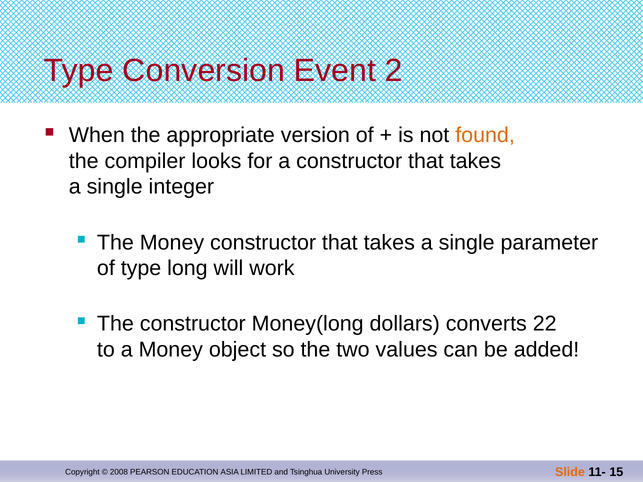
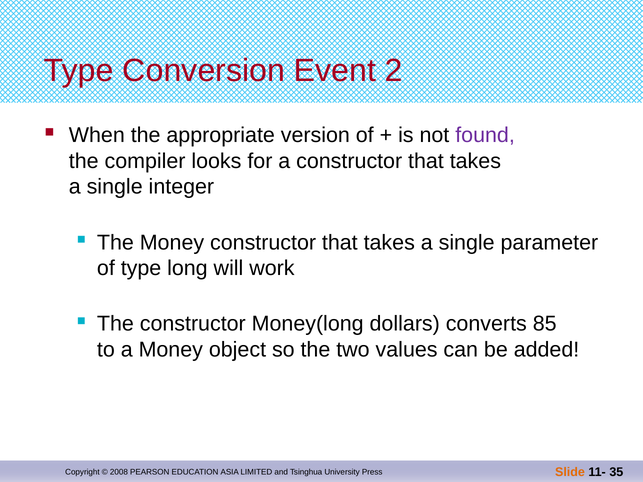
found colour: orange -> purple (485, 135)
22: 22 -> 85 (545, 324)
15: 15 -> 35 (616, 472)
